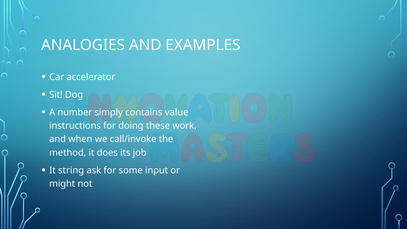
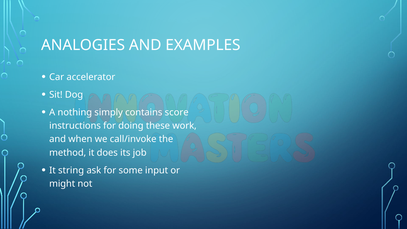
number: number -> nothing (75, 112)
value: value -> score (177, 112)
